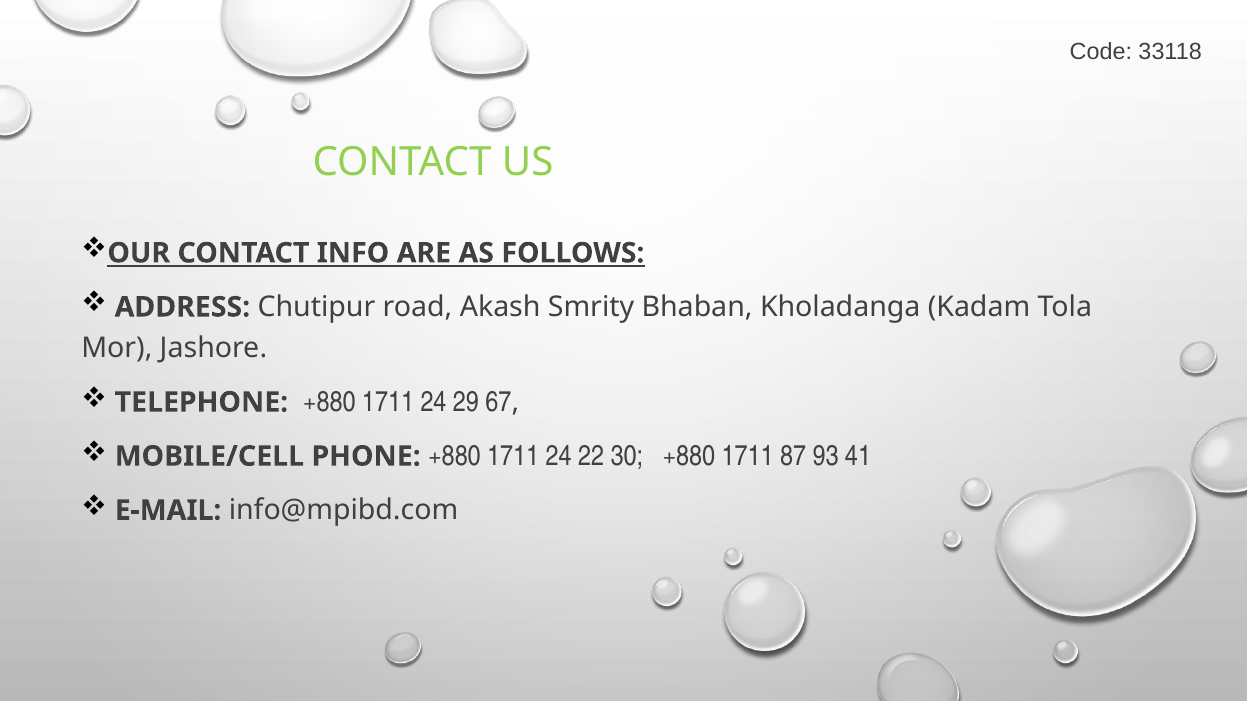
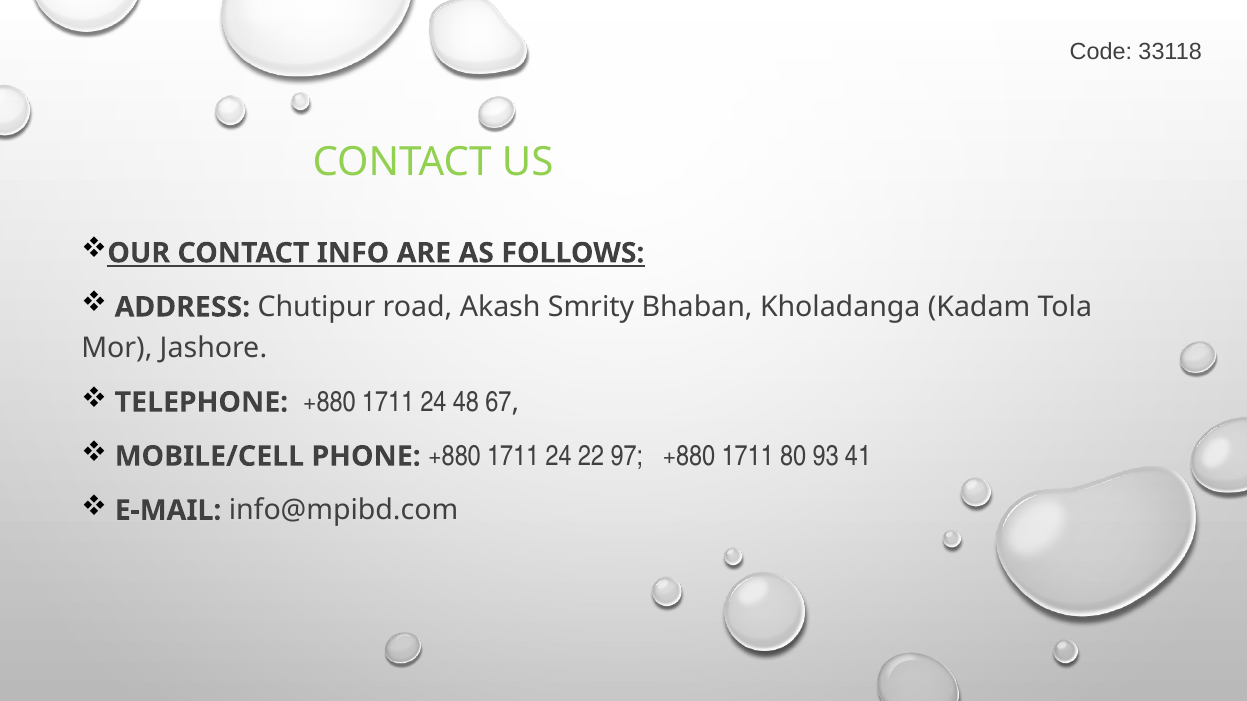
29: 29 -> 48 (466, 402)
30: 30 -> 97 (627, 457)
87: 87 -> 80 (793, 457)
